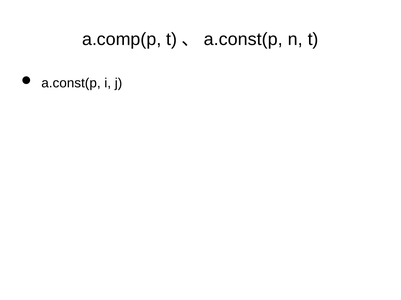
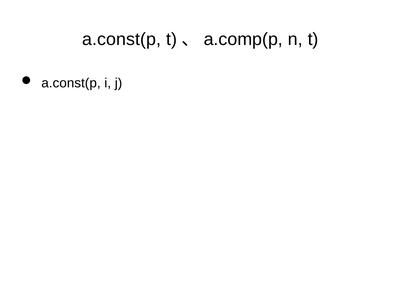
a.comp(p: a.comp(p -> a.const(p (122, 39)
a.const(p: a.const(p -> a.comp(p (243, 39)
